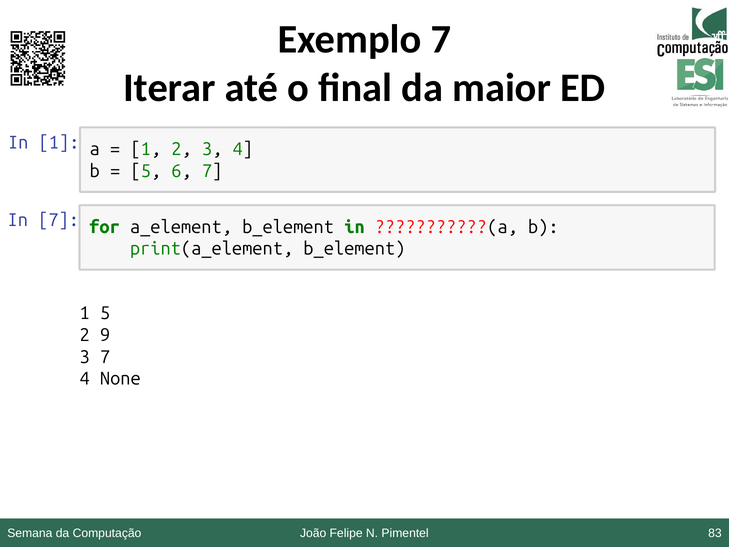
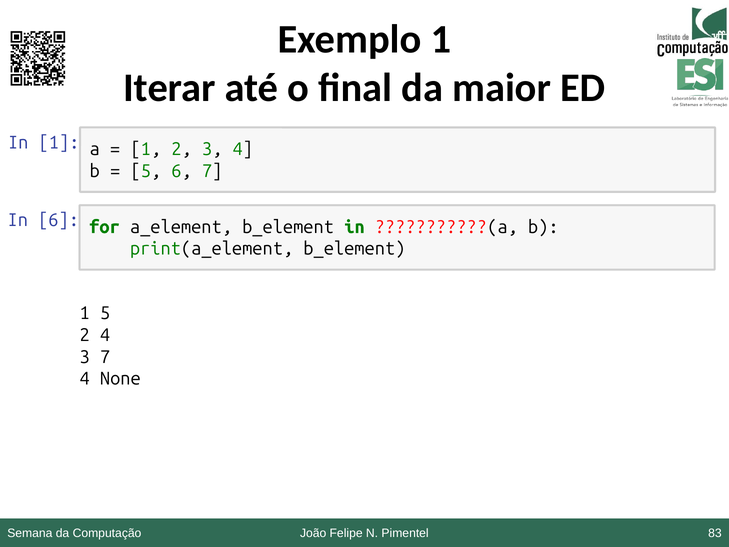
Exemplo 7: 7 -> 1 (441, 39)
In 7: 7 -> 6 (59, 220)
2 9: 9 -> 4 (105, 335)
